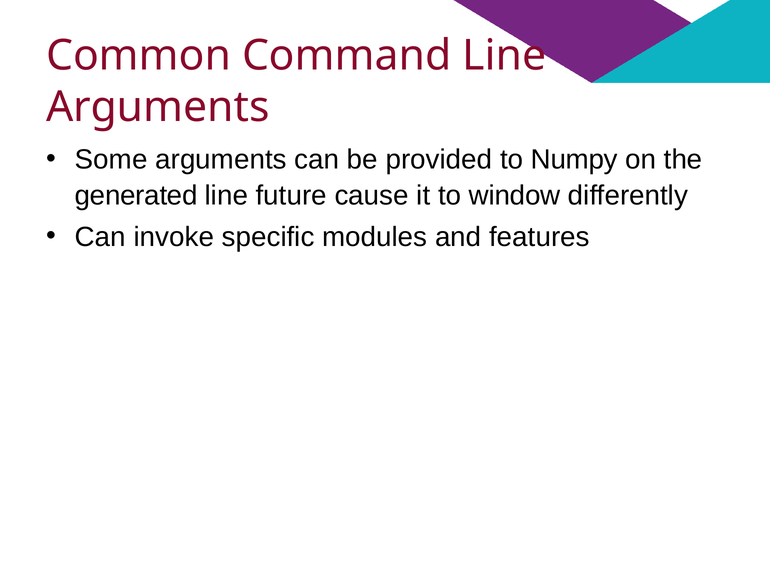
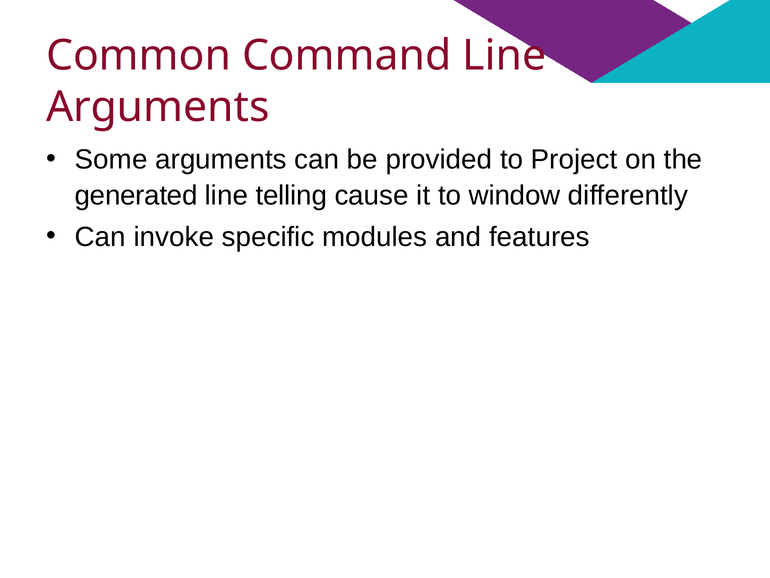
Numpy: Numpy -> Project (574, 160)
future: future -> telling (291, 195)
